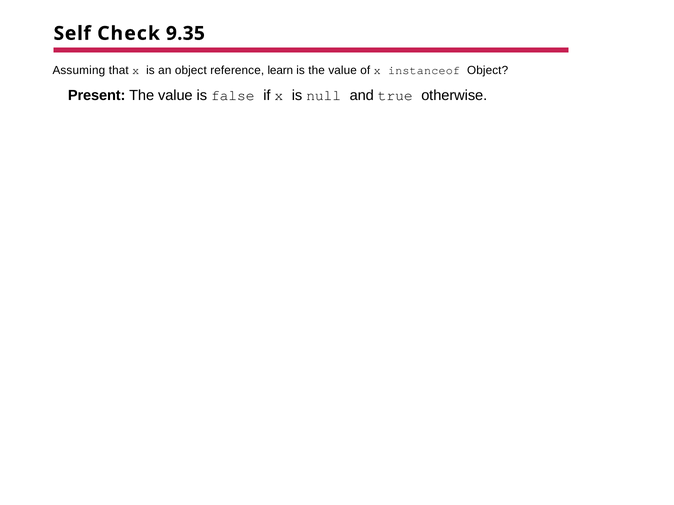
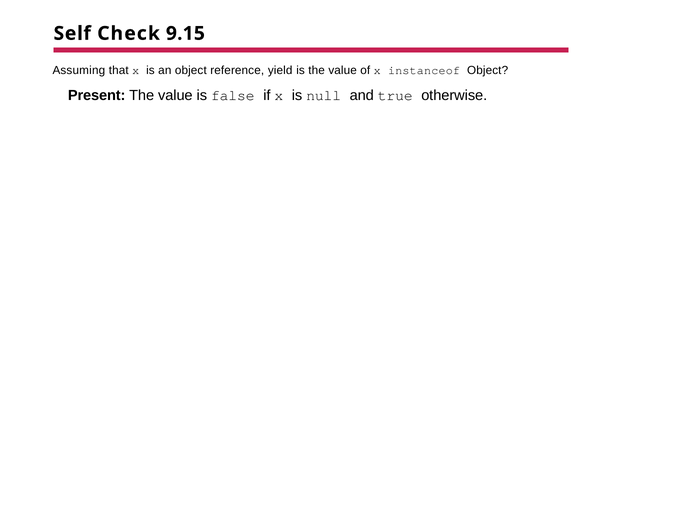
9.35: 9.35 -> 9.15 (185, 33)
learn: learn -> yield (280, 70)
